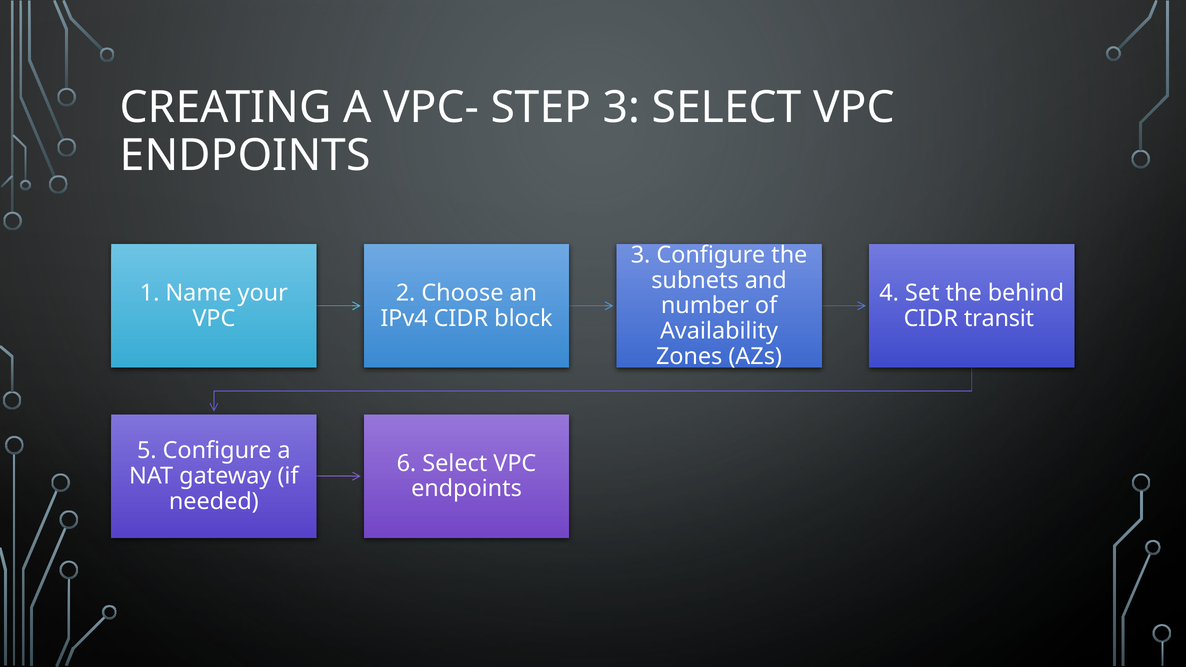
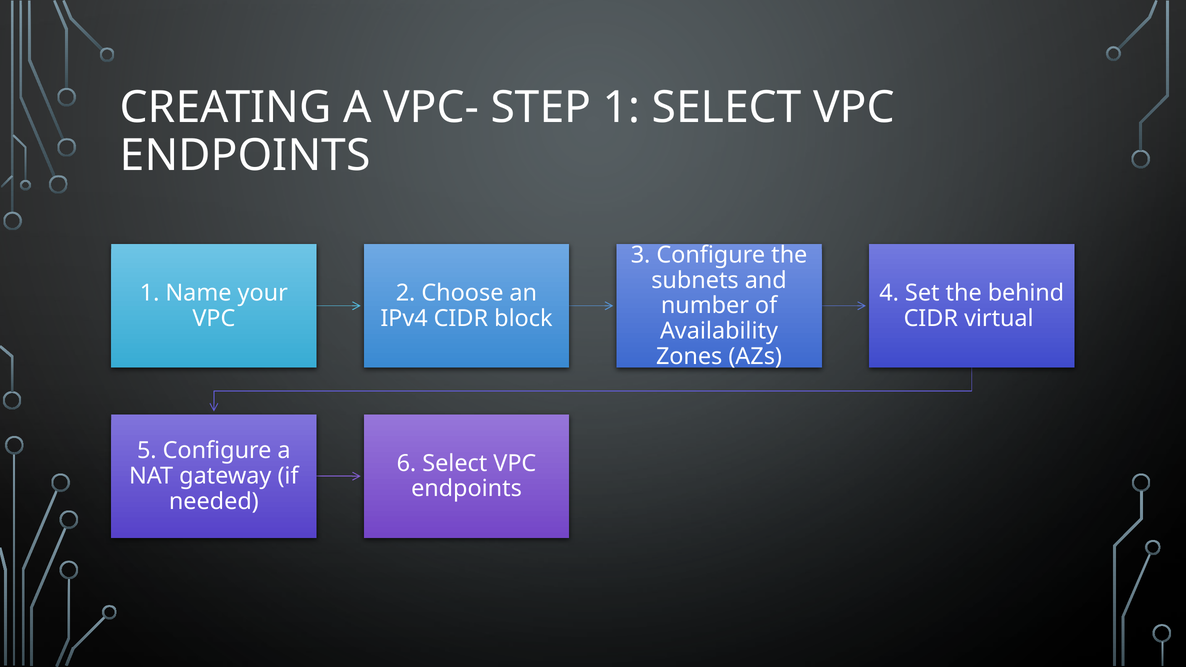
STEP 3: 3 -> 1 (621, 108)
transit: transit -> virtual (999, 318)
